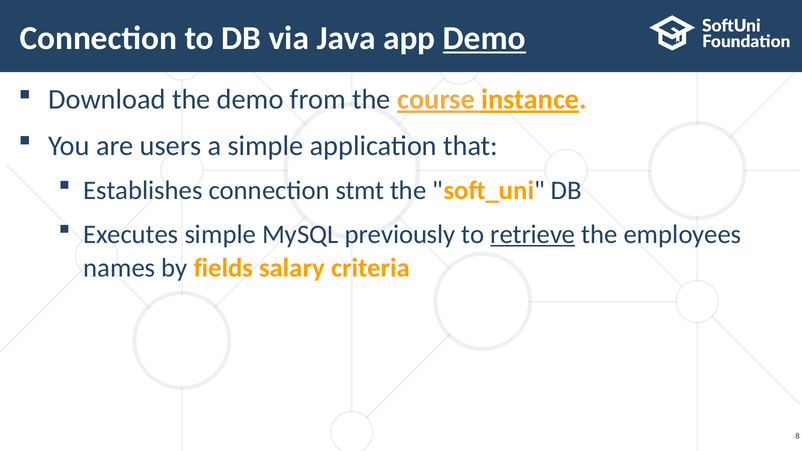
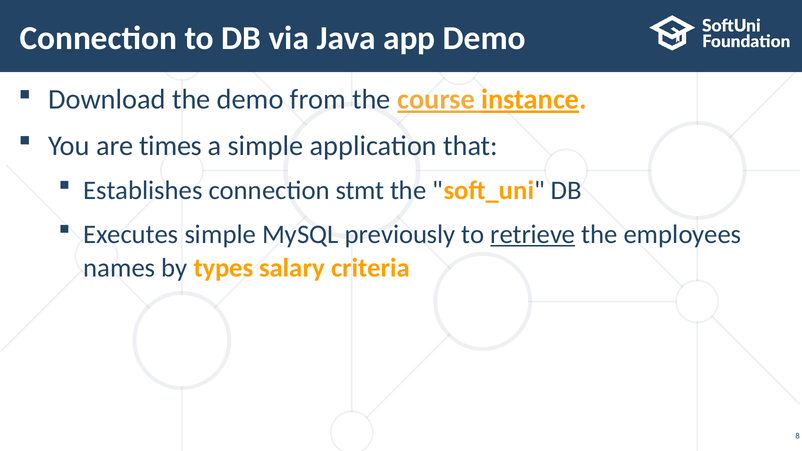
Demo underline: present -> none (484, 38)
users: users -> times (171, 146)
fields: fields -> types (223, 268)
